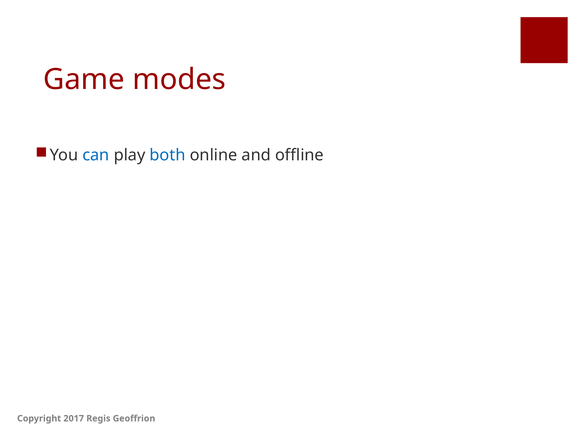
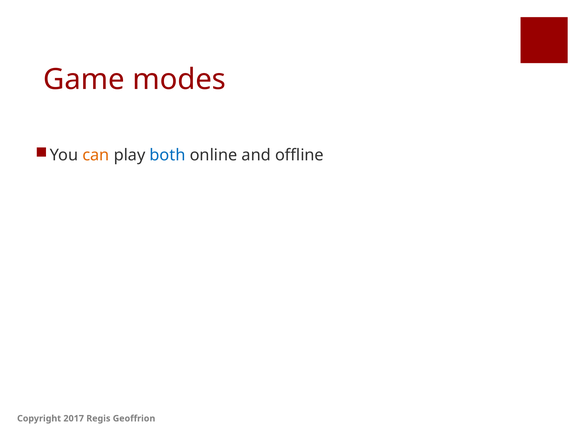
can colour: blue -> orange (96, 155)
